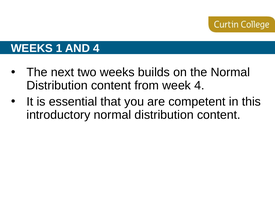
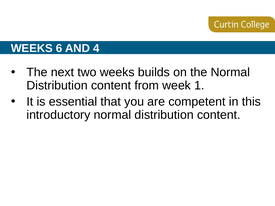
1: 1 -> 6 (59, 48)
week 4: 4 -> 1 (199, 86)
